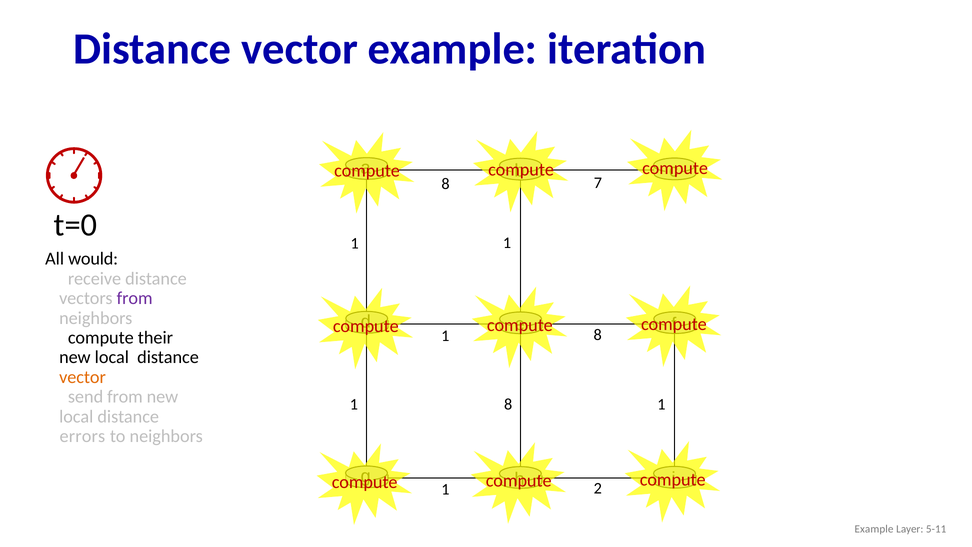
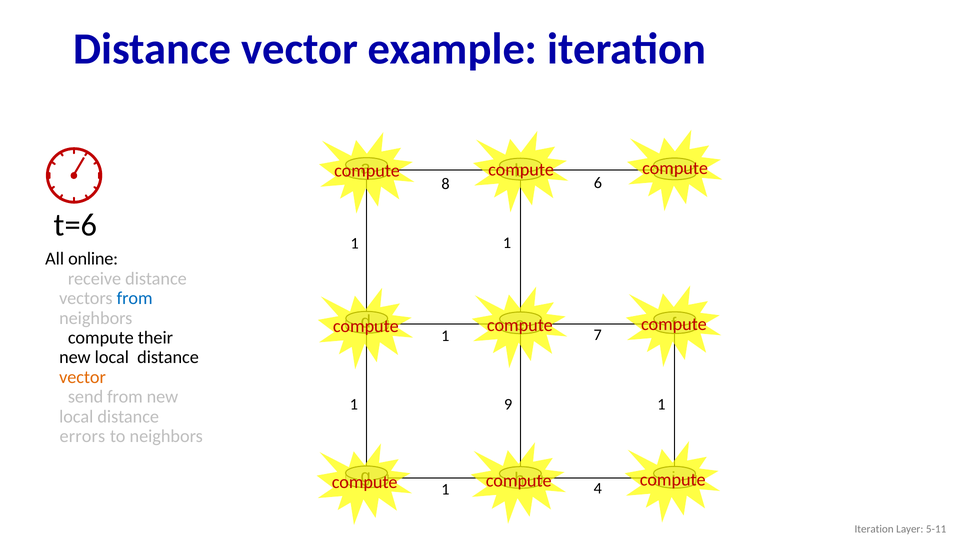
7: 7 -> 6 (598, 183)
t=0: t=0 -> t=6 (76, 225)
would: would -> online (93, 259)
from colour: purple -> blue (135, 298)
8: 8 -> 7 (598, 335)
8: 8 -> 9 (508, 404)
2: 2 -> 4 (598, 488)
Example: Example -> Iteration (874, 529)
